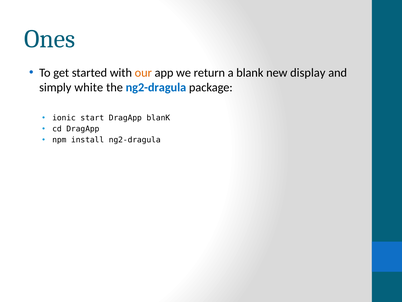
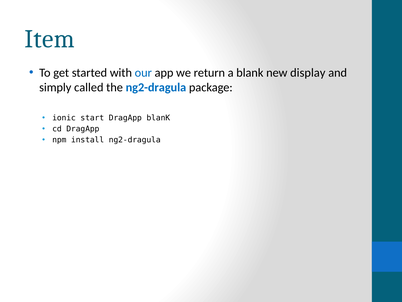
Ones: Ones -> Item (50, 39)
our colour: orange -> blue (143, 73)
white: white -> called (89, 87)
